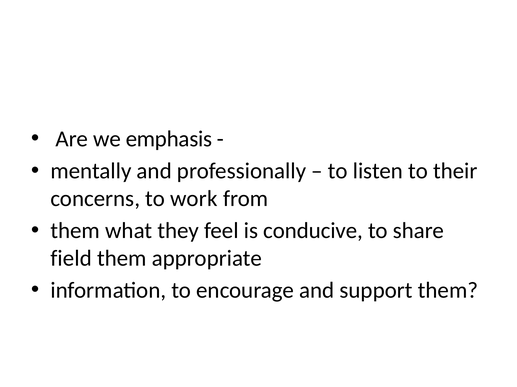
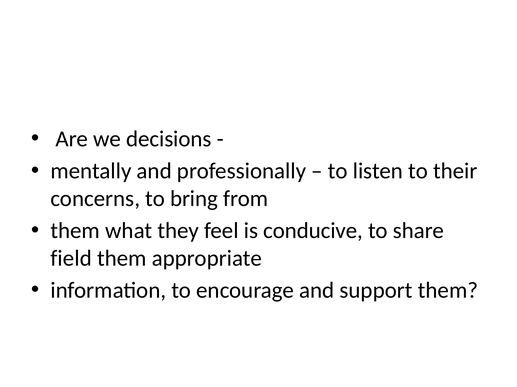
emphasis: emphasis -> decisions (169, 139)
work: work -> bring (194, 199)
